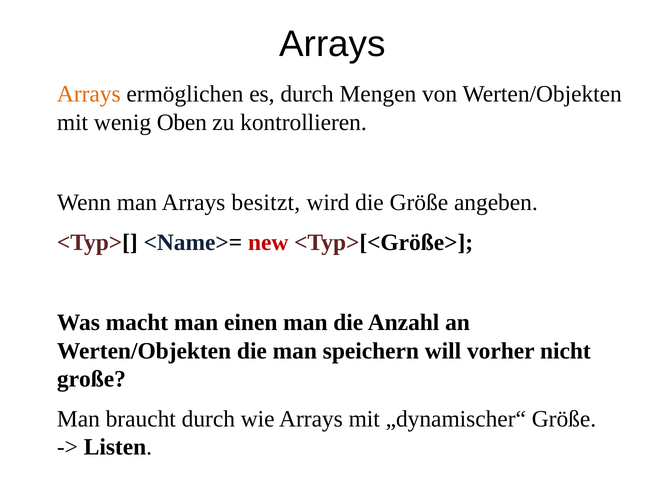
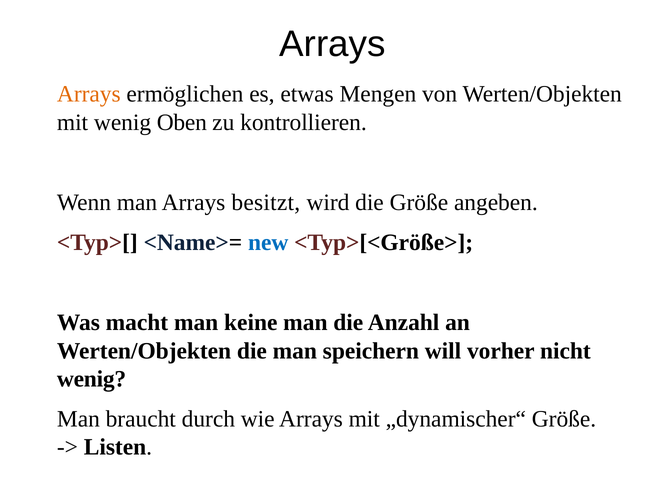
es durch: durch -> etwas (307, 94)
new colour: red -> blue (268, 242)
einen: einen -> keine (251, 322)
große: große -> wenig (92, 379)
